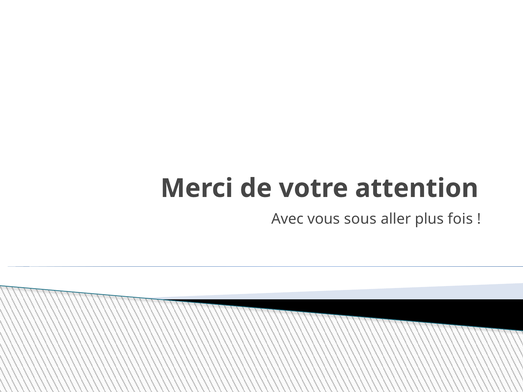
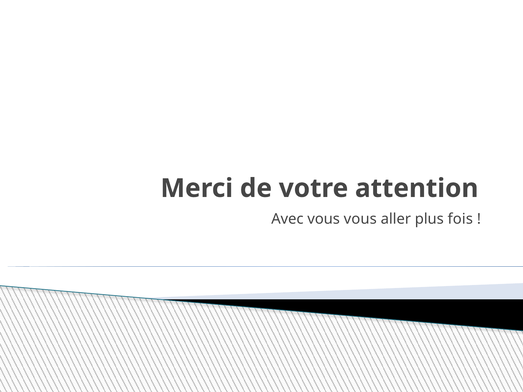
vous sous: sous -> vous (360, 219)
